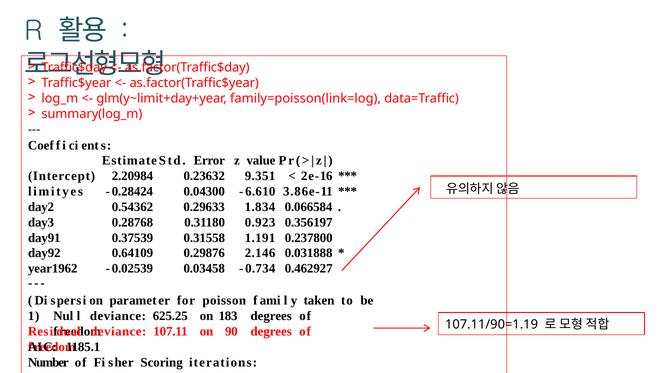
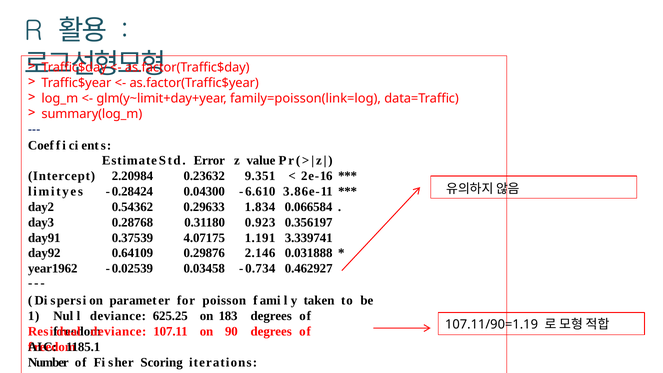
0.31558: 0.31558 -> 4.07175 (204, 238)
0.237800: 0.237800 -> 3.339741 (309, 238)
